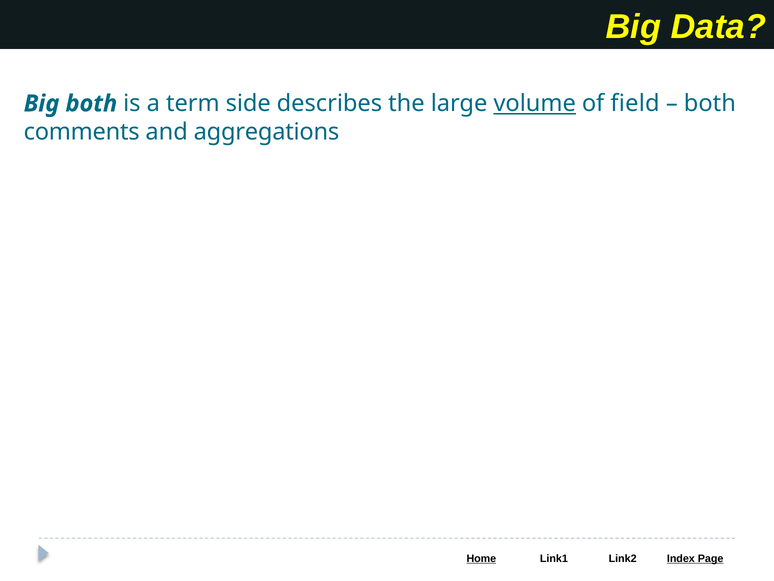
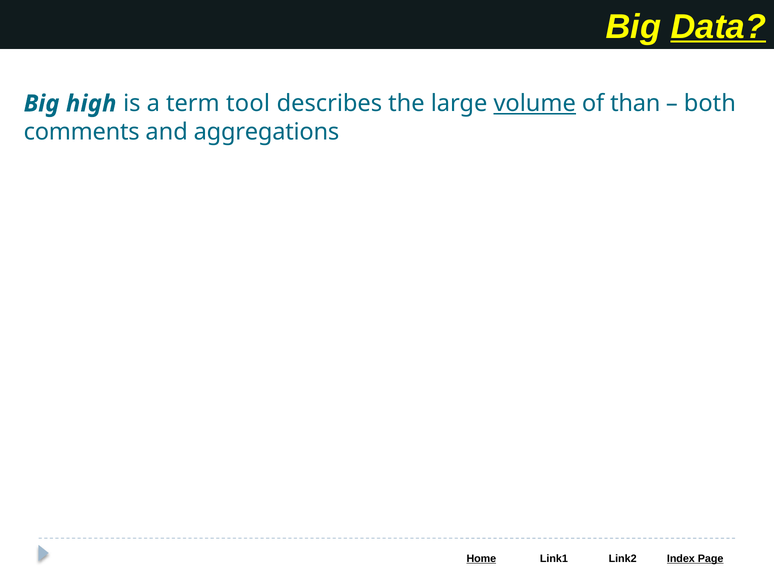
Data underline: none -> present (718, 27)
Big both: both -> high (91, 103)
side: side -> tool (248, 103)
field: field -> than (635, 103)
